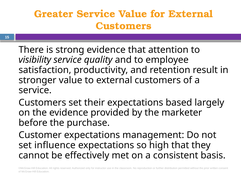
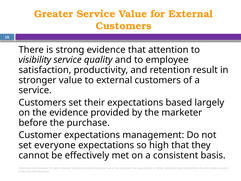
influence: influence -> everyone (55, 145)
